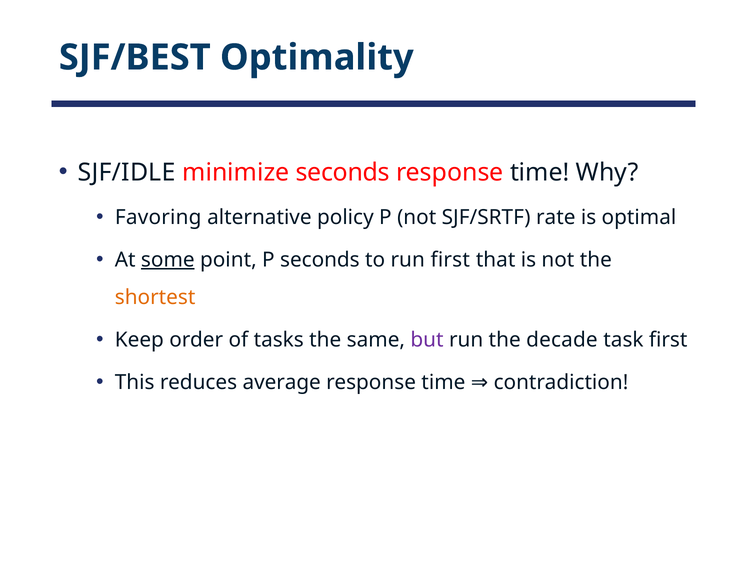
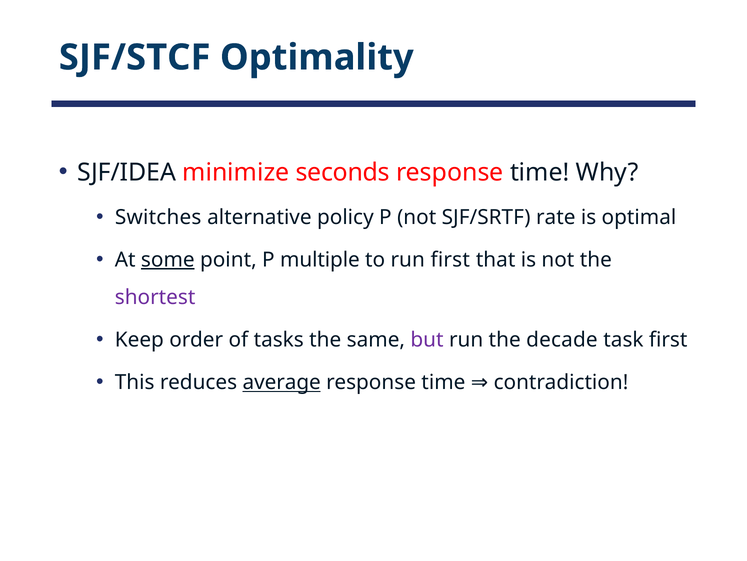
SJF/BEST: SJF/BEST -> SJF/STCF (135, 57)
SJF/IDLE: SJF/IDLE -> SJF/IDEA (127, 172)
Favoring: Favoring -> Switches (158, 217)
P seconds: seconds -> multiple (320, 260)
shortest colour: orange -> purple (155, 297)
average underline: none -> present (282, 382)
